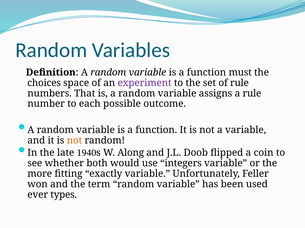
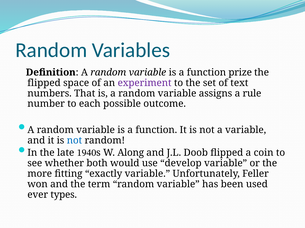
must: must -> prize (240, 73)
choices: choices -> flipped (44, 83)
of rule: rule -> text (239, 83)
not colour: orange -> blue (74, 141)
integers: integers -> develop (181, 164)
